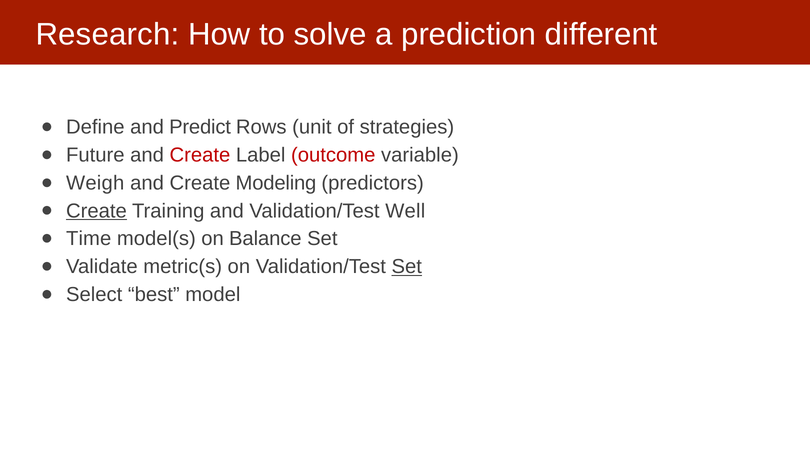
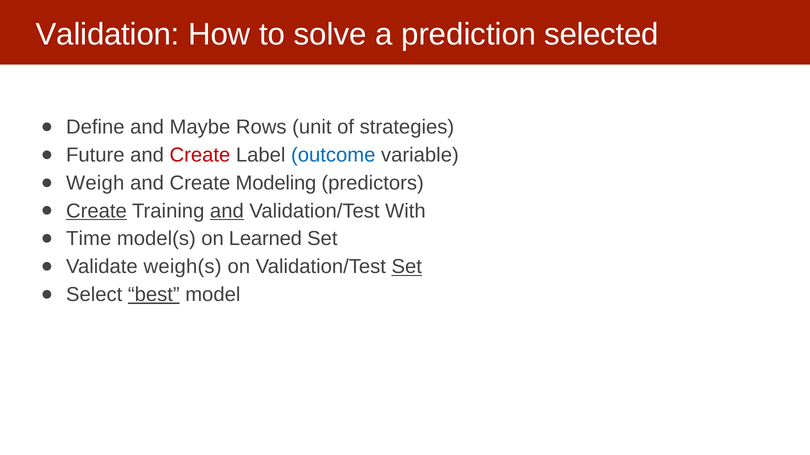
Research: Research -> Validation (108, 35)
different: different -> selected (601, 35)
Predict: Predict -> Maybe (200, 127)
outcome colour: red -> blue (333, 155)
and underline: none -> present (227, 211)
Well: Well -> With (405, 211)
Balance: Balance -> Learned (265, 239)
metric(s: metric(s -> weigh(s (183, 267)
best underline: none -> present (154, 295)
